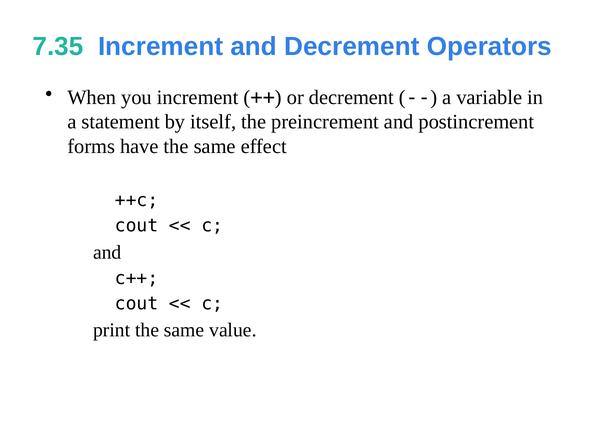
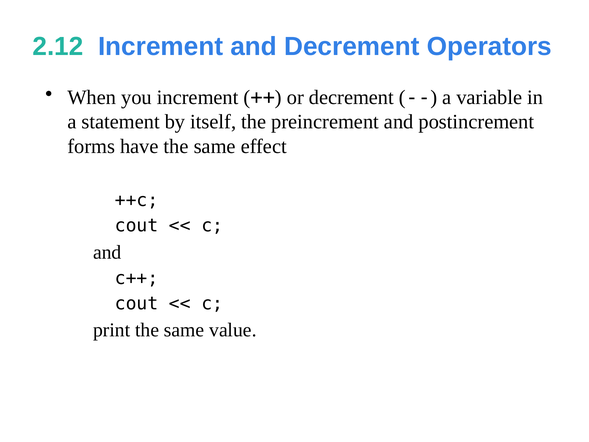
7.35: 7.35 -> 2.12 (58, 46)
